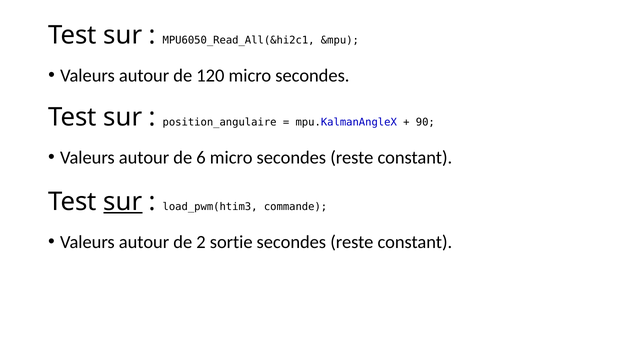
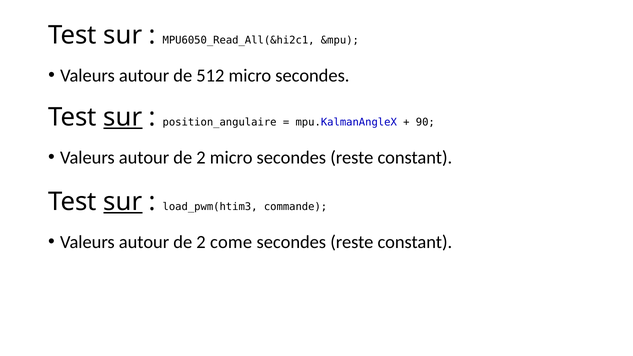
120: 120 -> 512 (210, 75)
sur underline: none -> present (123, 117)
6: 6 -> 2 (201, 157)
sortie: sortie -> come (231, 242)
